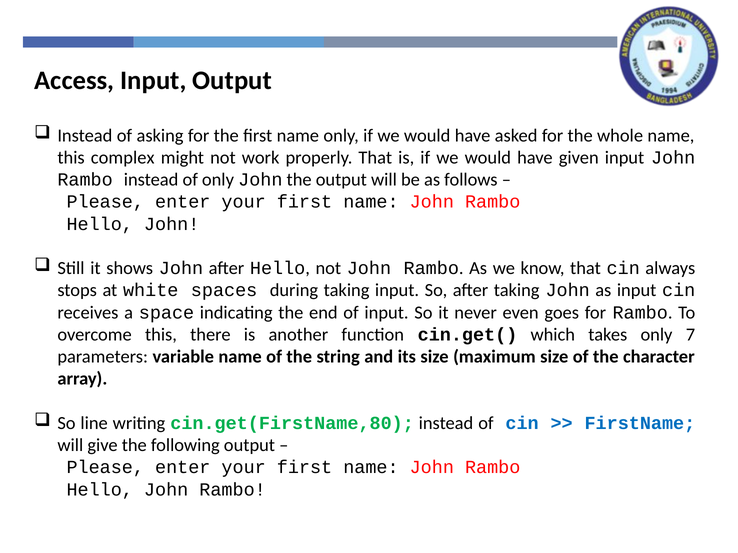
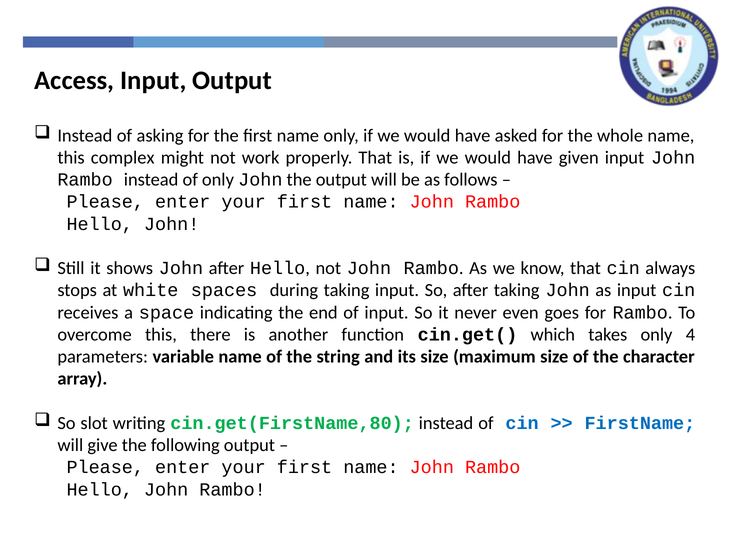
7: 7 -> 4 (690, 335)
line: line -> slot (94, 423)
